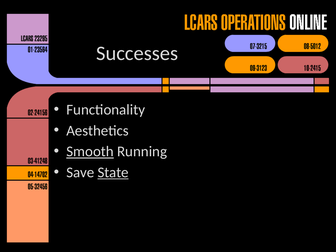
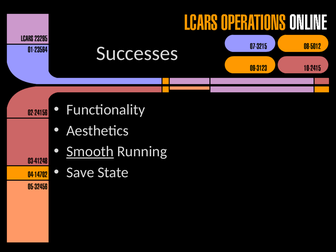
State underline: present -> none (113, 172)
